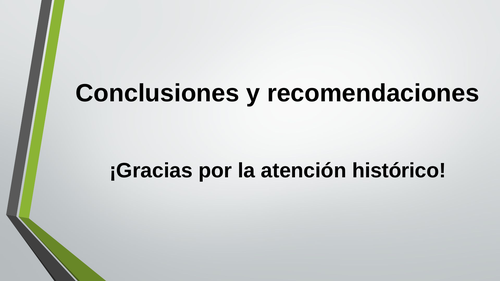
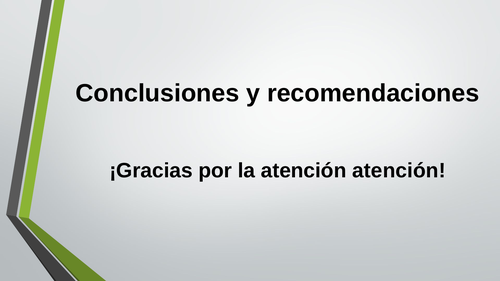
atención histórico: histórico -> atención (399, 171)
